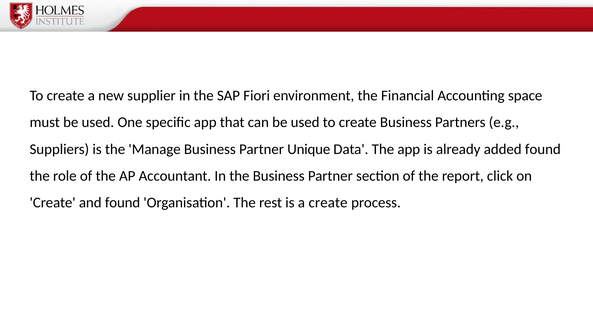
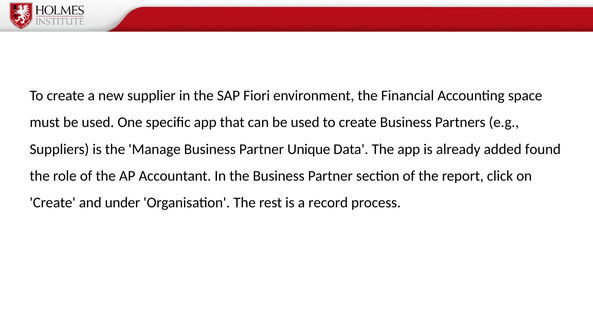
and found: found -> under (123, 202)
a create: create -> record (328, 202)
